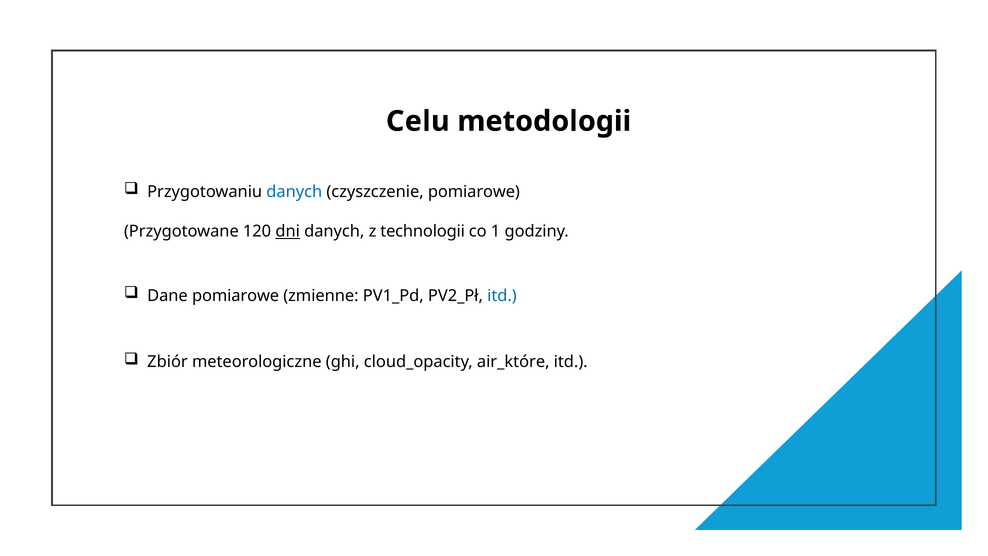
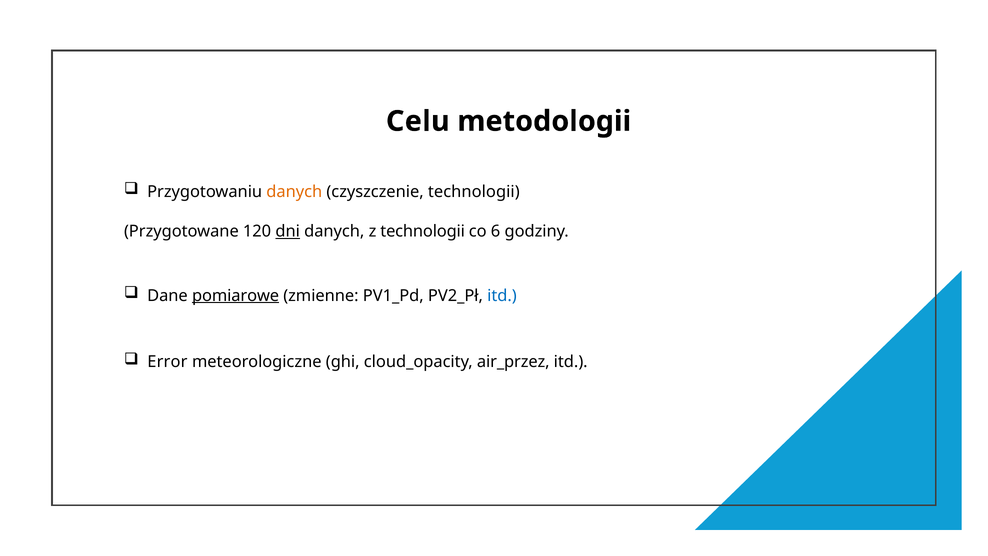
danych colour: blue -> orange (294, 192)
czyszczenie pomiarowe: pomiarowe -> technologii (474, 192)
1: 1 -> 6 (496, 231)
pomiarowe underline: none -> present (236, 295)
Zbiór: Zbiór -> Error (167, 362)
air_które: air_które -> air_przez (513, 362)
